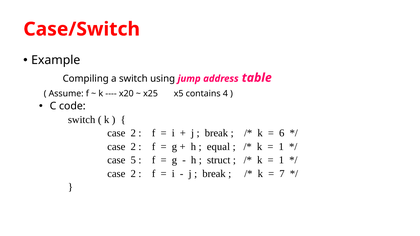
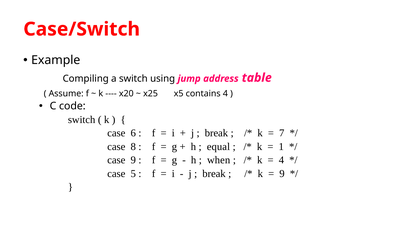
2: 2 -> 6 (133, 133)
6: 6 -> 7 (282, 133)
2: 2 -> 8 (133, 147)
case 5: 5 -> 9 (133, 160)
struct: struct -> when (219, 160)
1: 1 -> 4 (281, 160)
2: 2 -> 5 (133, 174)
7: 7 -> 9 (282, 174)
